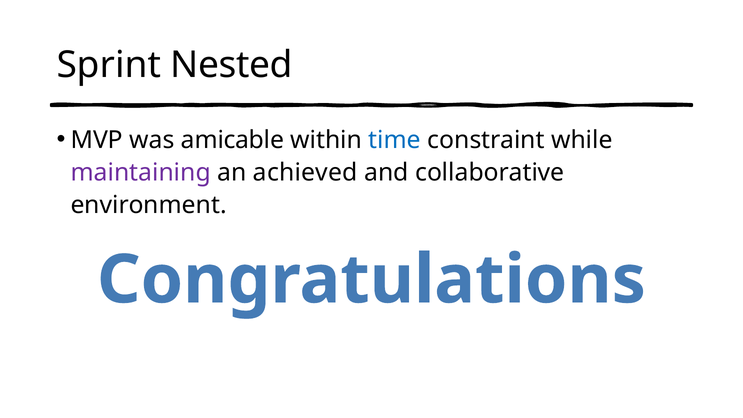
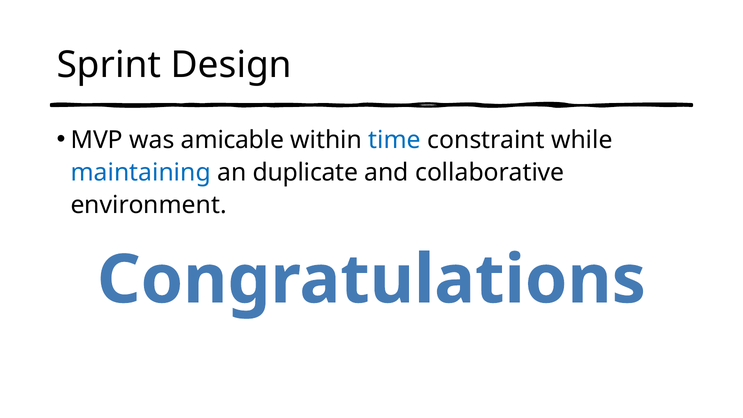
Nested: Nested -> Design (231, 65)
maintaining colour: purple -> blue (141, 173)
achieved: achieved -> duplicate (305, 173)
